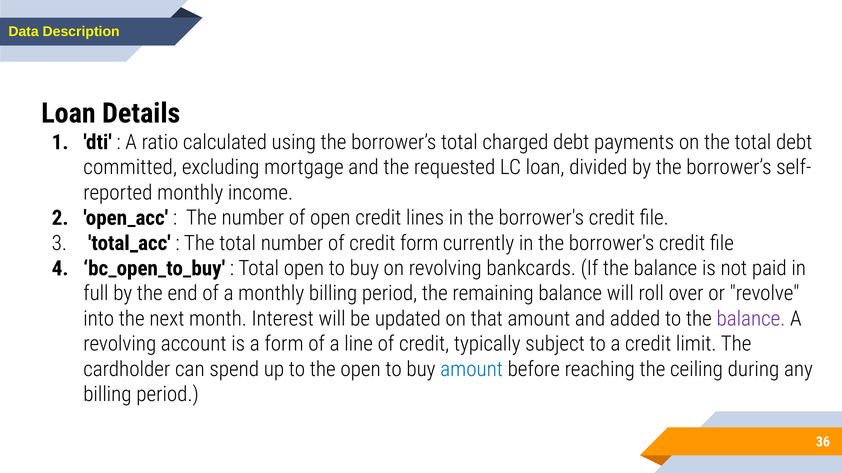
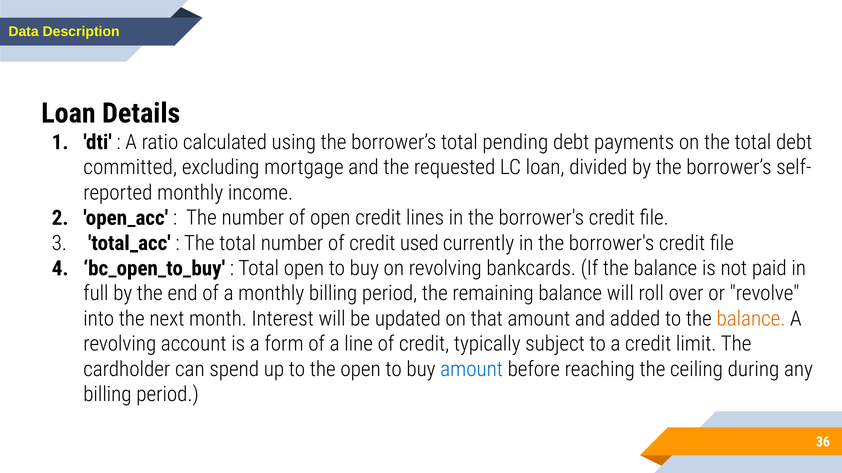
charged: charged -> pending (515, 142)
credit form: form -> used (419, 243)
balance colour: purple -> orange (751, 319)
